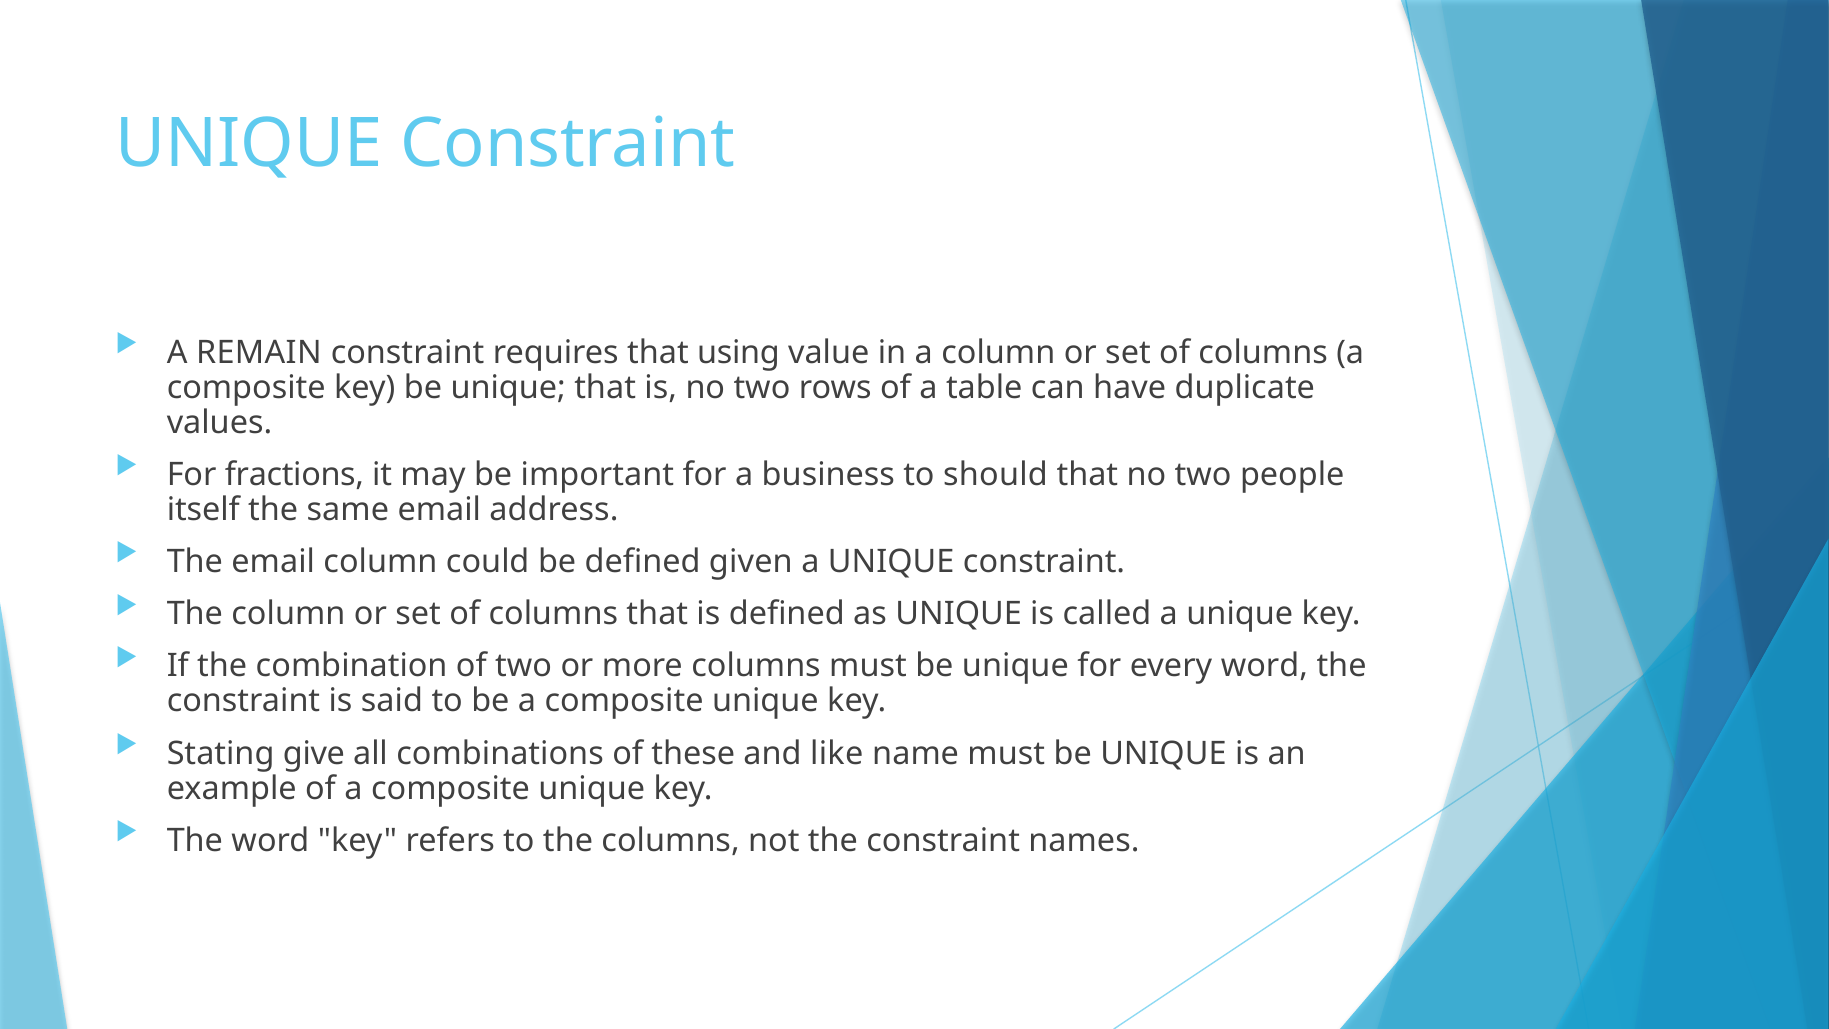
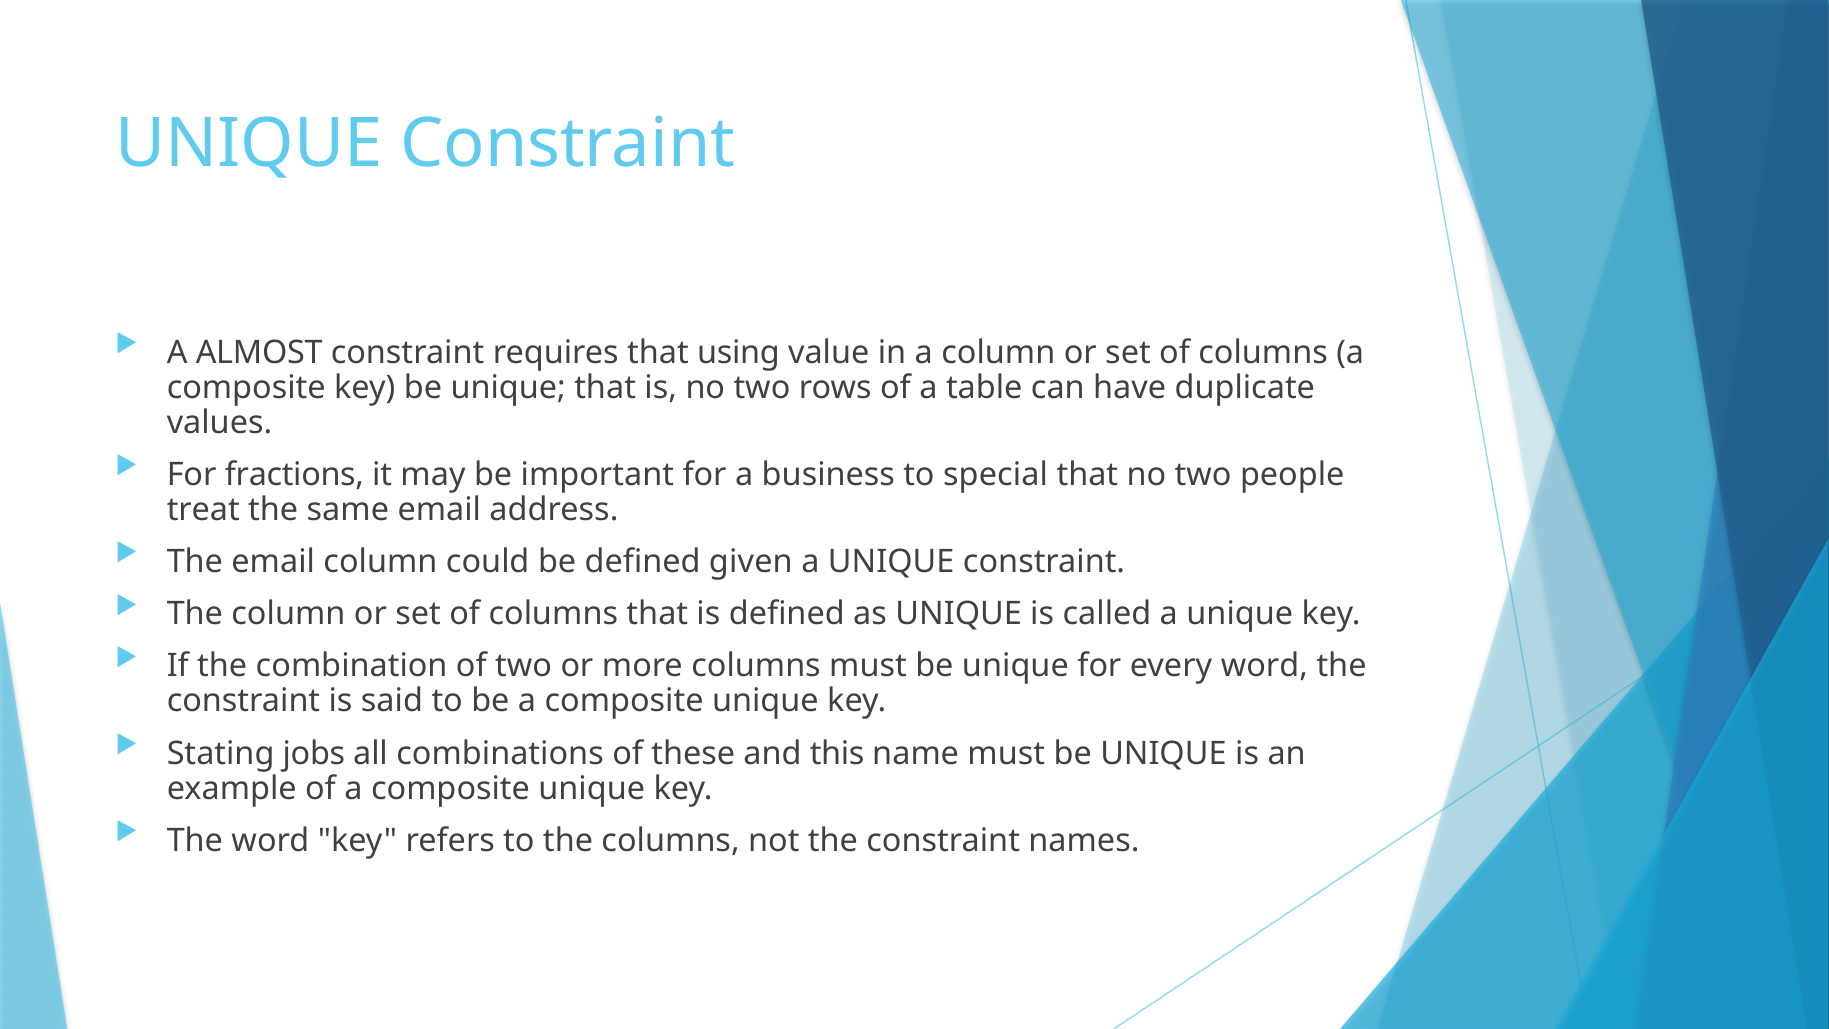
REMAIN: REMAIN -> ALMOST (259, 353)
should: should -> special (996, 475)
itself: itself -> treat (203, 510)
give: give -> jobs (314, 753)
like: like -> this (837, 753)
